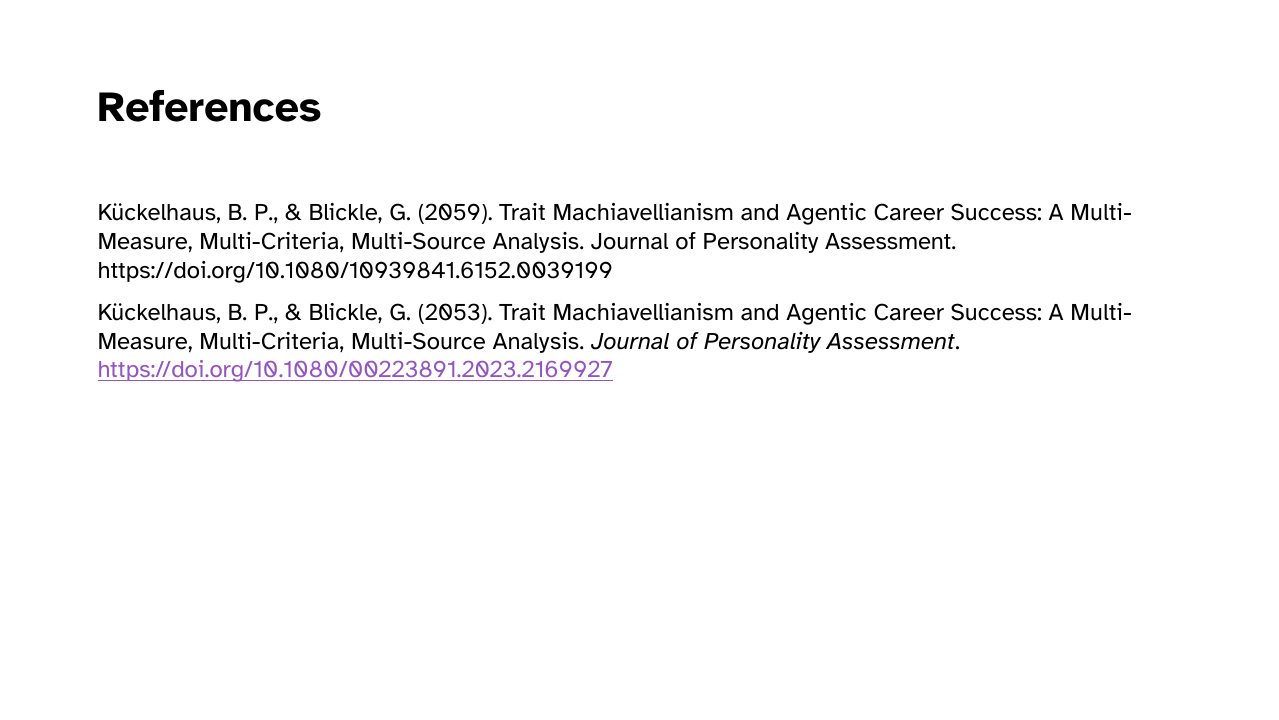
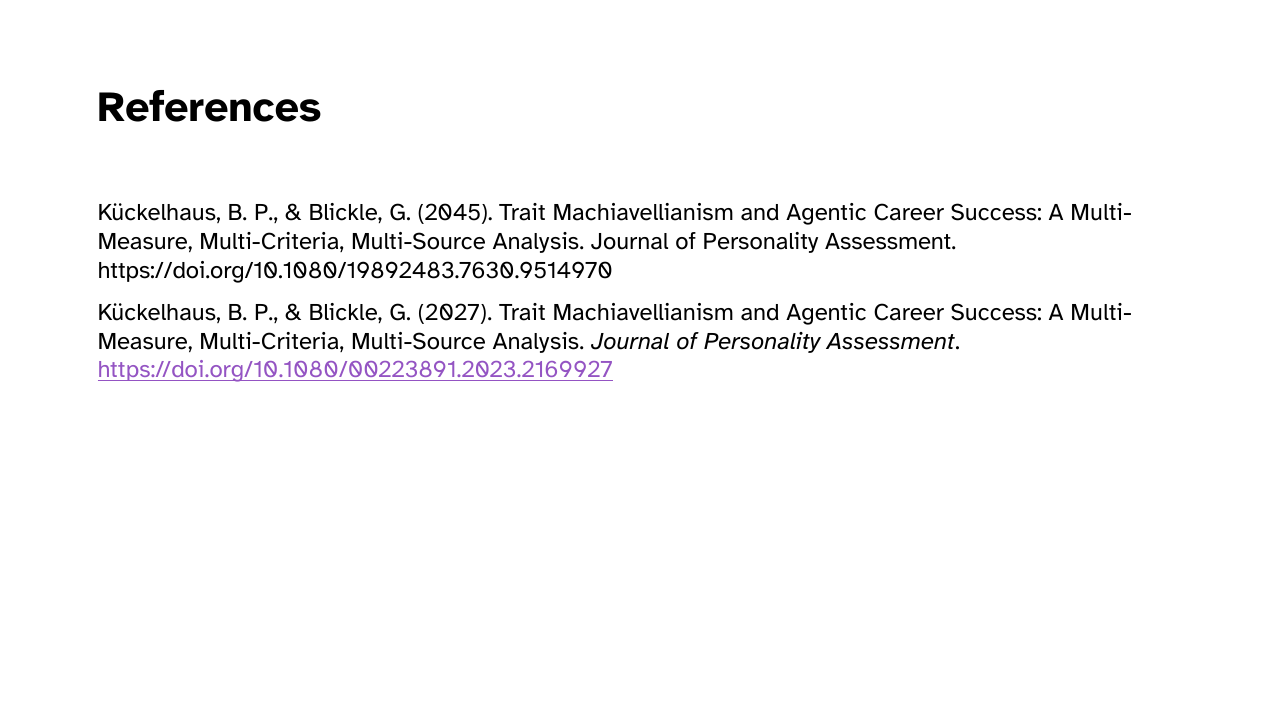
2059: 2059 -> 2045 (455, 212)
https://doi.org/10.1080/10939841.6152.0039199: https://doi.org/10.1080/10939841.6152.0039199 -> https://doi.org/10.1080/19892483.7630.9514970 (355, 270)
2053: 2053 -> 2027 (455, 312)
